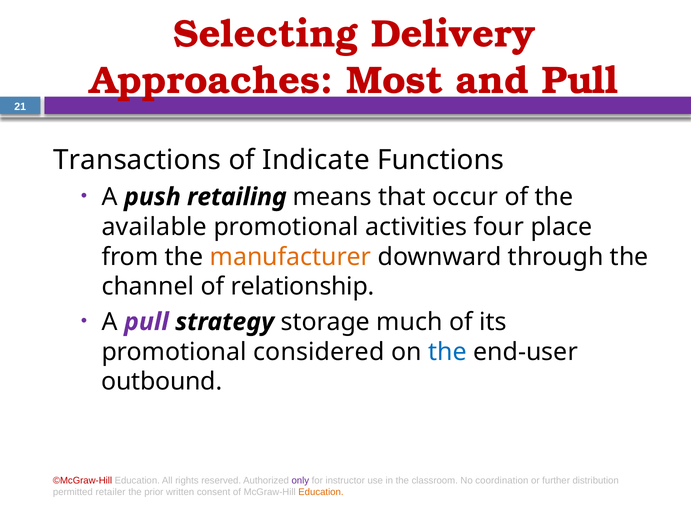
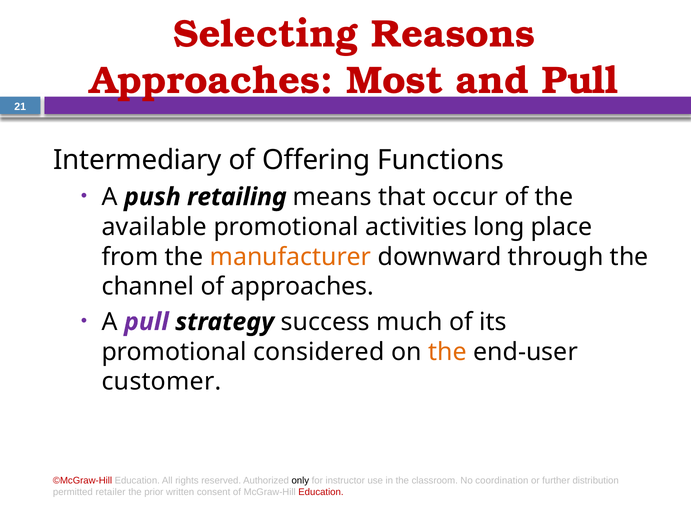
Delivery: Delivery -> Reasons (453, 34)
Transactions: Transactions -> Intermediary (137, 160)
Indicate: Indicate -> Offering (316, 160)
four: four -> long (499, 227)
of relationship: relationship -> approaches (302, 287)
storage: storage -> success (325, 322)
the colour: blue -> orange (447, 352)
outbound: outbound -> customer (162, 382)
only colour: purple -> black (300, 481)
Education colour: orange -> red (321, 492)
